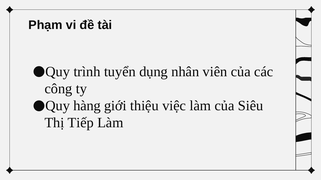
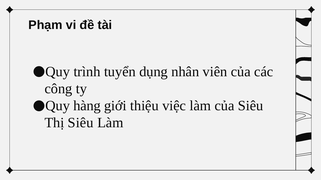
Thị Tiếp: Tiếp -> Siêu (81, 123)
